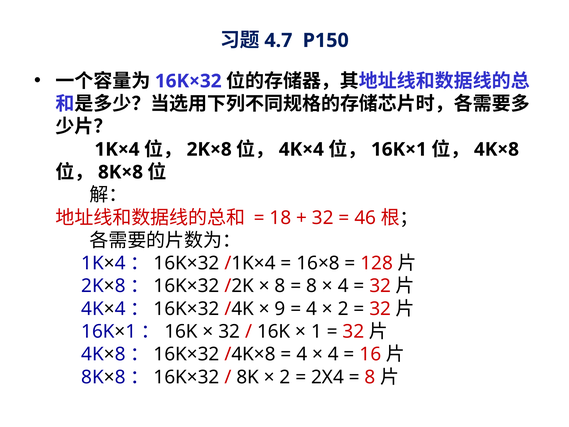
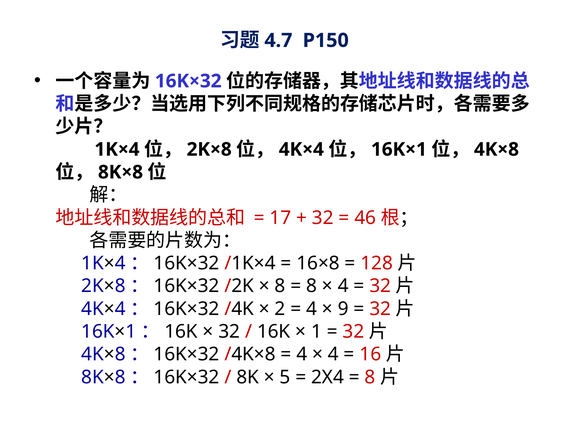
18: 18 -> 17 (280, 218)
9: 9 -> 2 (280, 309)
2: 2 -> 9 (343, 309)
2: 2 -> 5 (285, 377)
